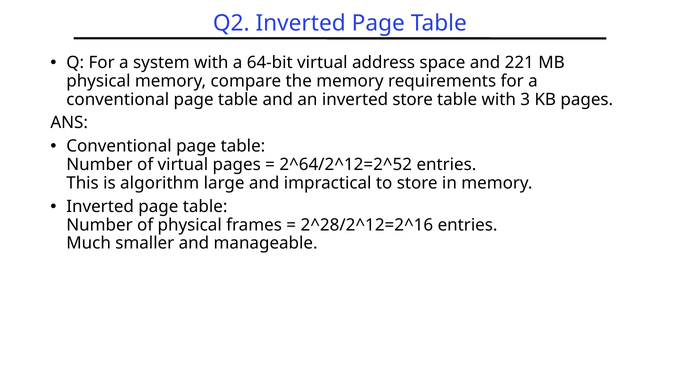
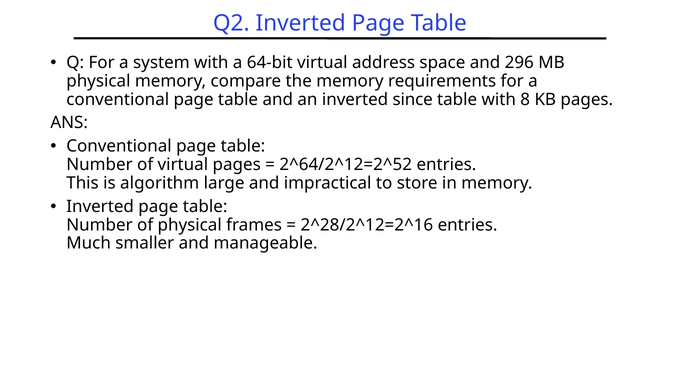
221: 221 -> 296 (519, 63)
inverted store: store -> since (413, 99)
3: 3 -> 8 (525, 99)
